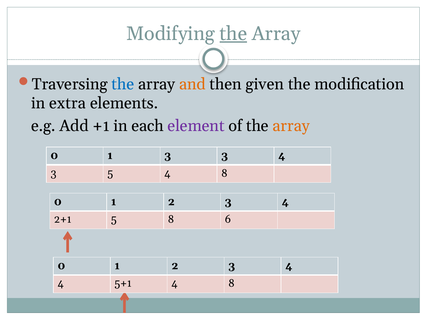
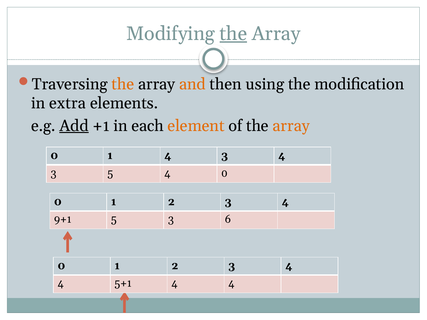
the colour: blue -> orange (123, 84)
given: given -> using (265, 84)
Add underline: none -> present (74, 126)
element colour: purple -> orange (196, 126)
1 3: 3 -> 4 (168, 156)
5 4 8: 8 -> 0 (224, 173)
2+1: 2+1 -> 9+1 (63, 220)
5 8: 8 -> 3 (171, 220)
5+1 4 8: 8 -> 4 (231, 284)
